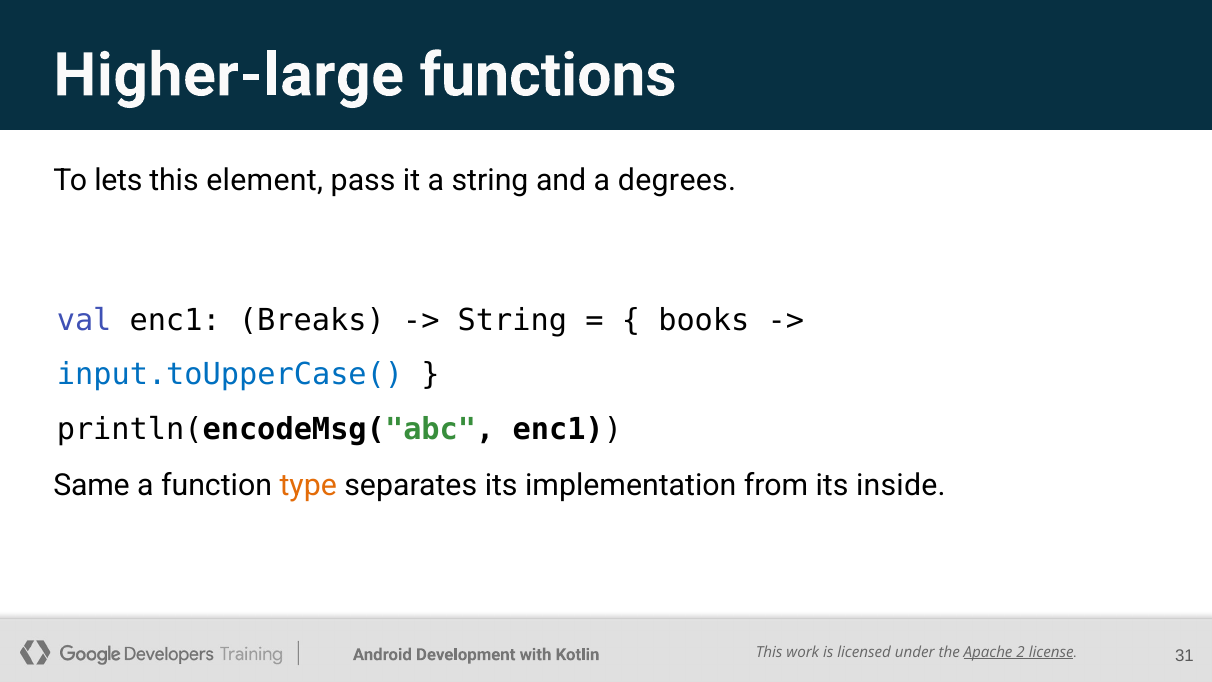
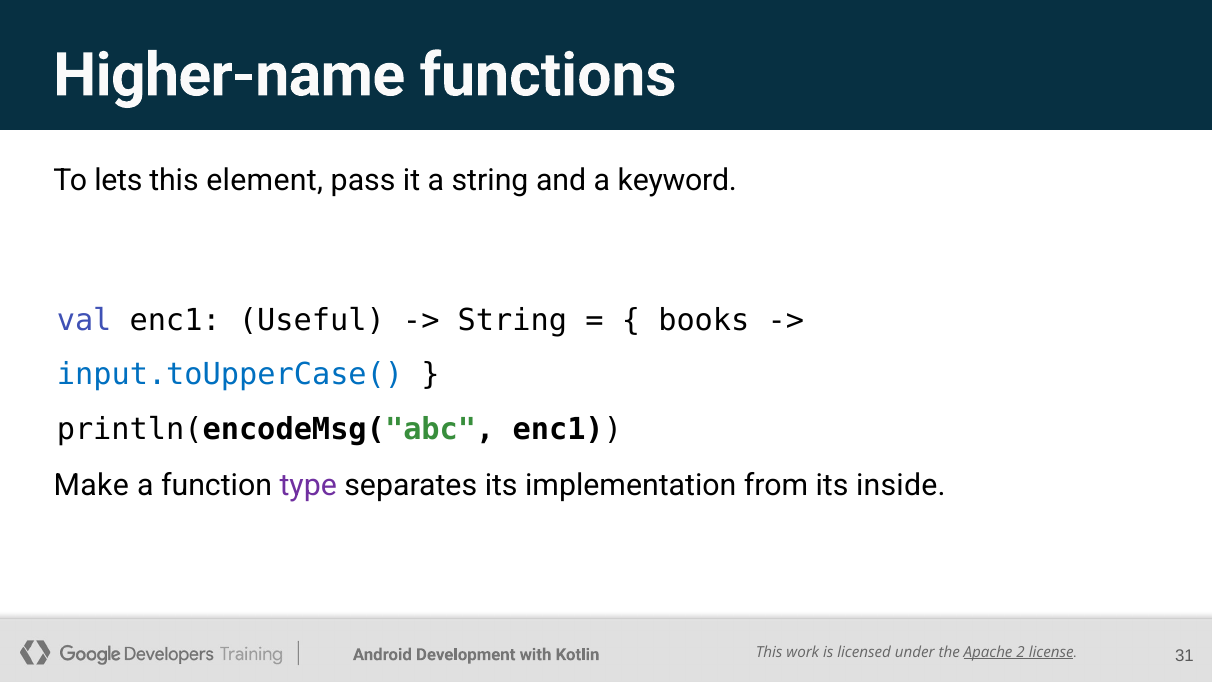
Higher-large: Higher-large -> Higher-name (229, 75)
degrees: degrees -> keyword (677, 181)
Breaks: Breaks -> Useful (312, 320)
Same: Same -> Make (91, 485)
type colour: orange -> purple (308, 485)
